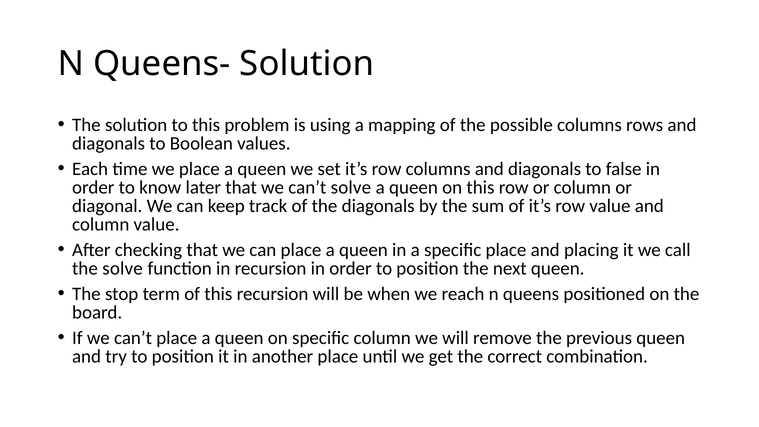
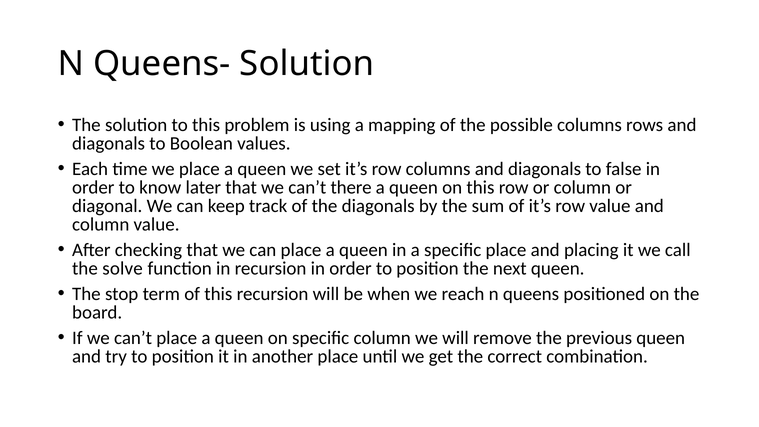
can’t solve: solve -> there (351, 187)
